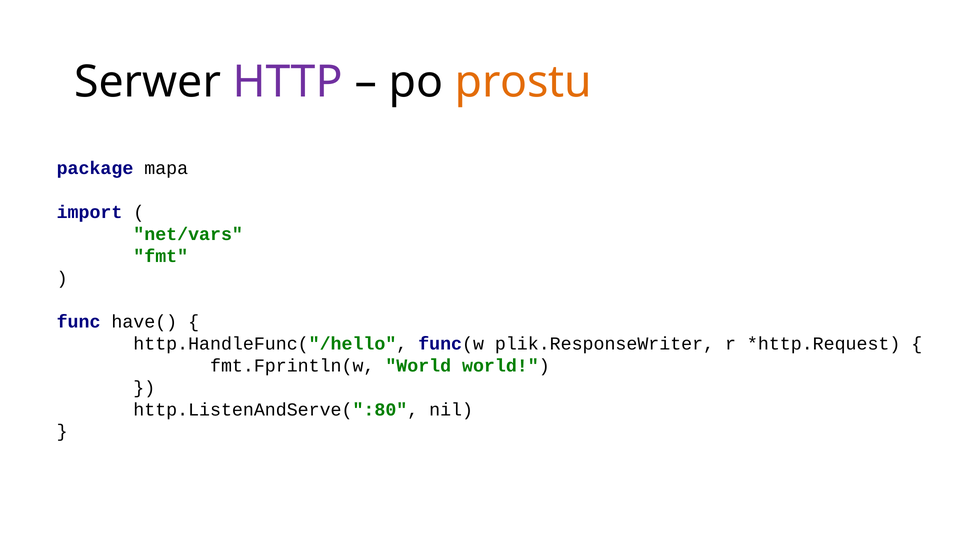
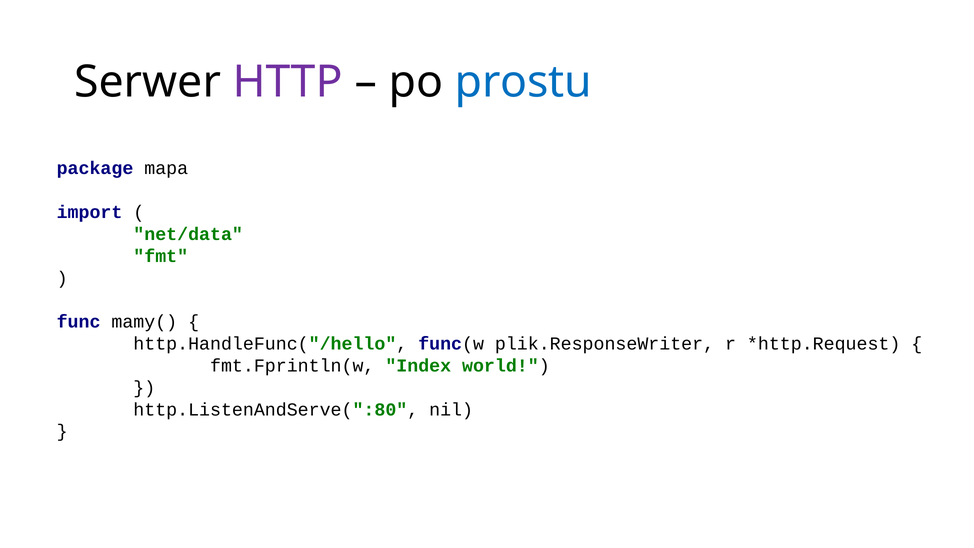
prostu colour: orange -> blue (523, 82)
net/vars: net/vars -> net/data (188, 234)
have(: have( -> mamy( (144, 322)
fmt.Fprintln(w World: World -> Index (418, 366)
